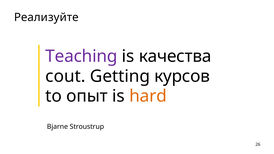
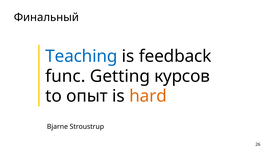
Реализуйте: Реализуйте -> Финальный (46, 17)
Teaching colour: purple -> blue (81, 56)
качества: качества -> feedback (175, 56)
cout: cout -> func (65, 76)
